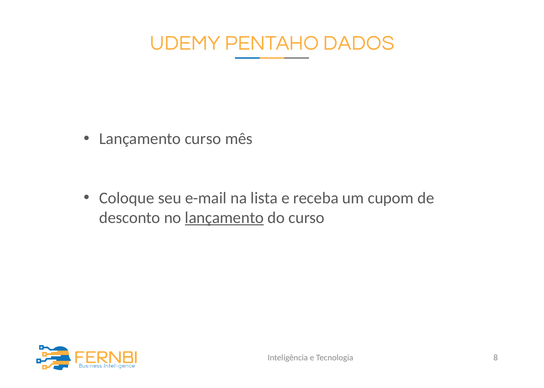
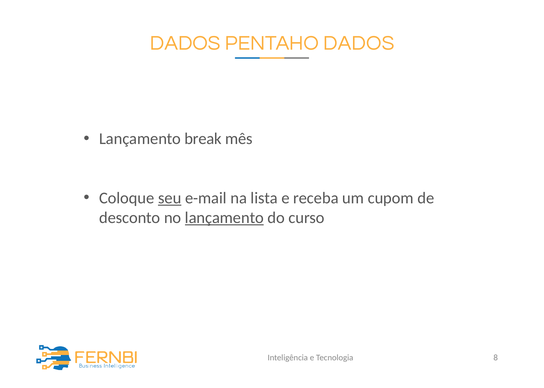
UDEMY: UDEMY -> DADOS (185, 43)
Lançamento curso: curso -> break (203, 139)
seu underline: none -> present (170, 198)
